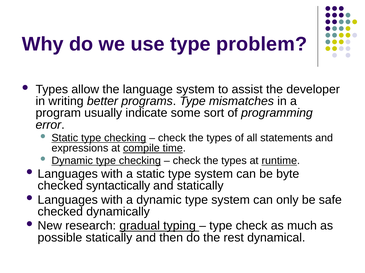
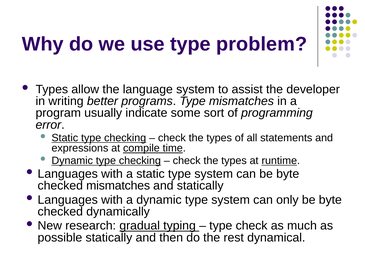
checked syntactically: syntactically -> mismatches (118, 186)
only be safe: safe -> byte (330, 200)
